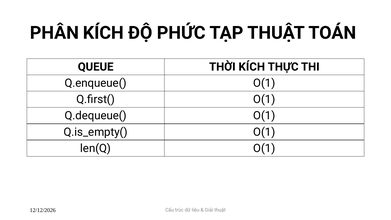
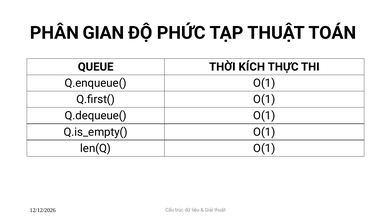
PHÂN KÍCH: KÍCH -> GIAN (103, 33)
